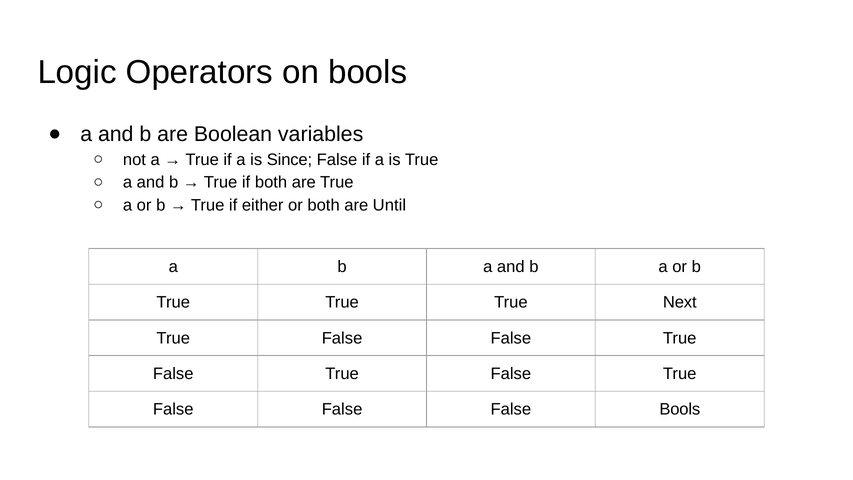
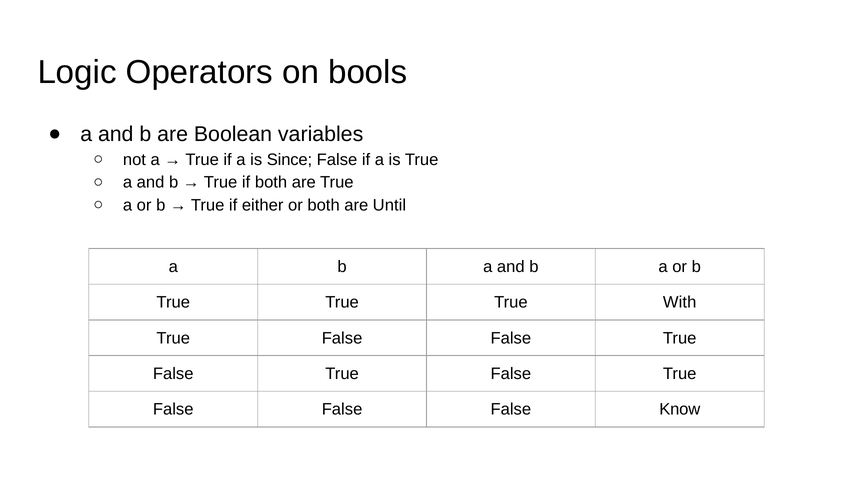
Next: Next -> With (680, 302)
False Bools: Bools -> Know (680, 409)
